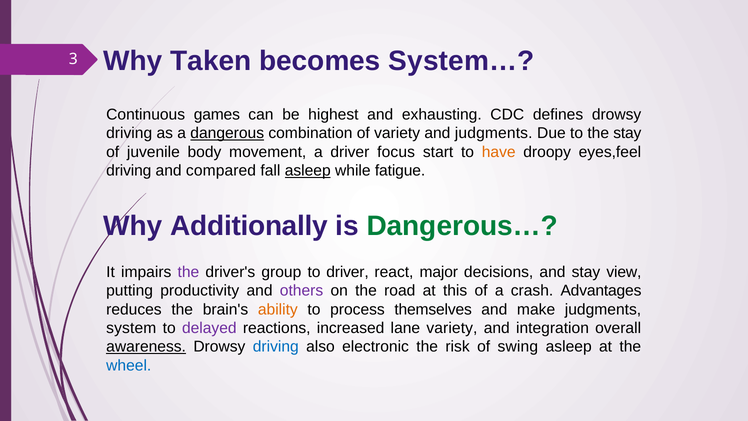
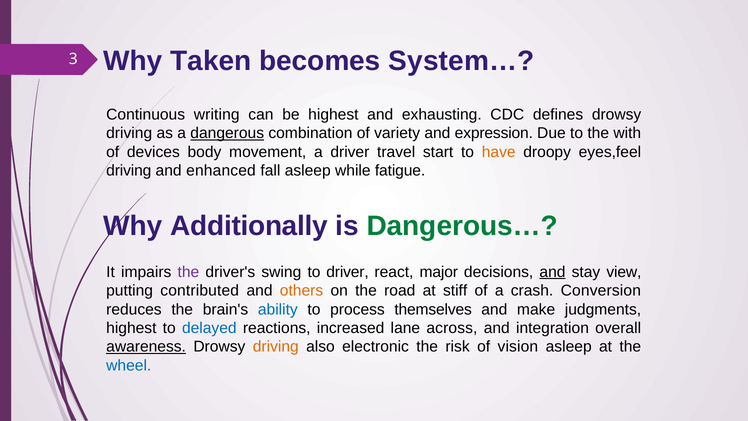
games: games -> writing (217, 114)
and judgments: judgments -> expression (494, 133)
the stay: stay -> with (627, 133)
juvenile: juvenile -> devices (153, 152)
focus: focus -> travel (396, 152)
compared: compared -> enhanced (221, 171)
asleep underline: present -> none (308, 171)
group: group -> swing (281, 272)
and underline: none -> present (552, 272)
productivity: productivity -> contributed (200, 290)
others colour: purple -> orange (302, 290)
this: this -> stiff (455, 290)
Advantages: Advantages -> Conversion (601, 290)
ability colour: orange -> blue (278, 309)
system: system -> highest (131, 328)
delayed colour: purple -> blue (209, 328)
lane variety: variety -> across (452, 328)
driving colour: blue -> orange (276, 347)
swing: swing -> vision (518, 347)
